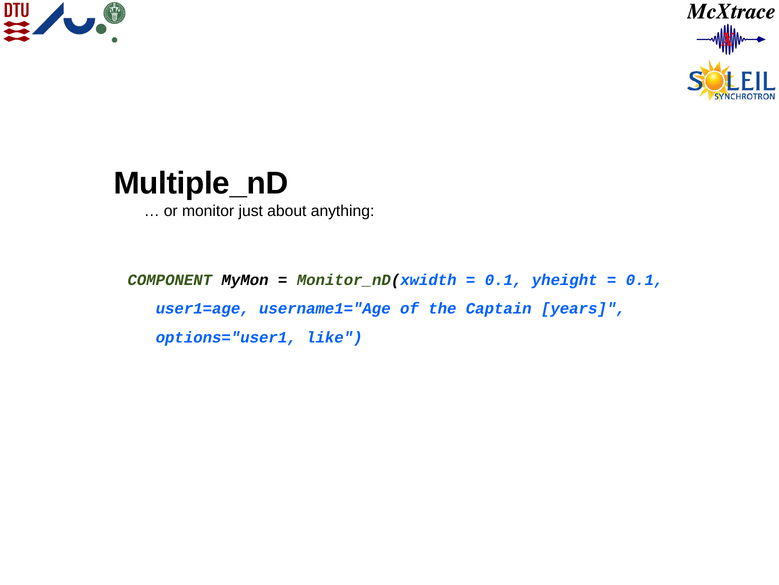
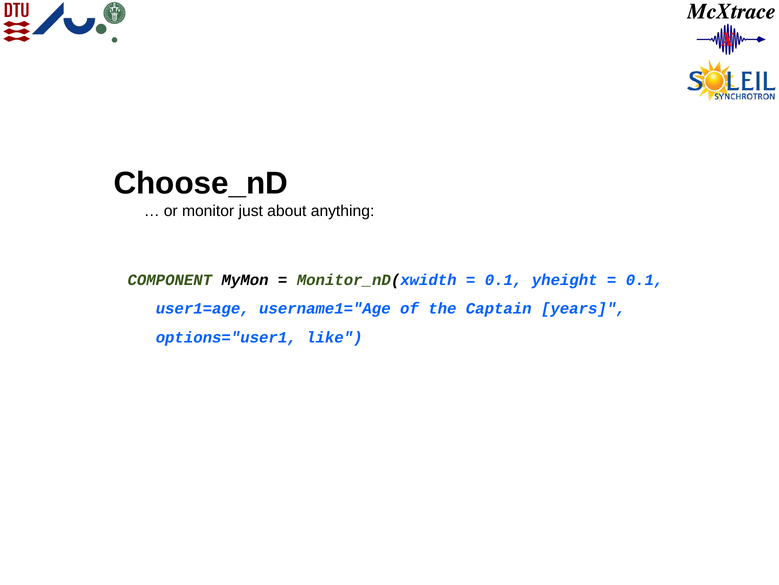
Multiple_nD: Multiple_nD -> Choose_nD (201, 183)
